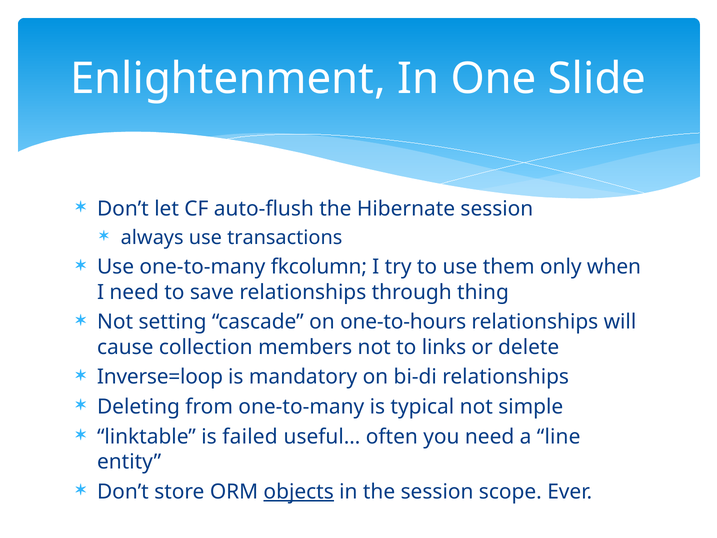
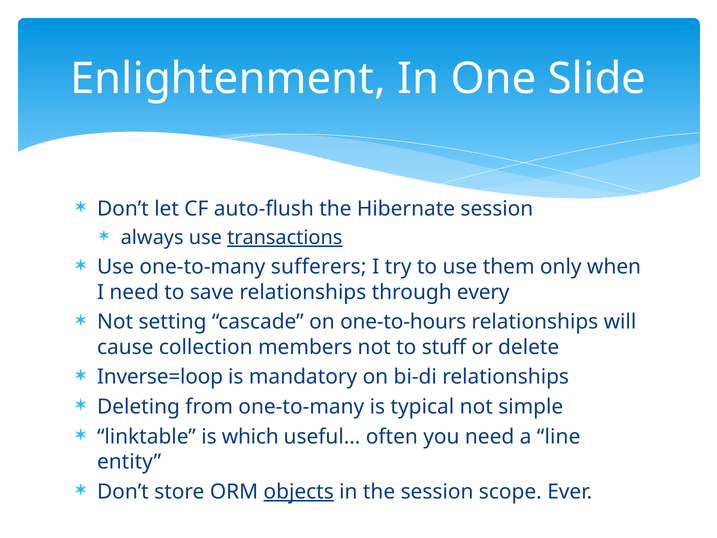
transactions underline: none -> present (285, 238)
fkcolumn: fkcolumn -> sufferers (319, 267)
thing: thing -> every (483, 292)
links: links -> stuff (444, 347)
failed: failed -> which (250, 437)
